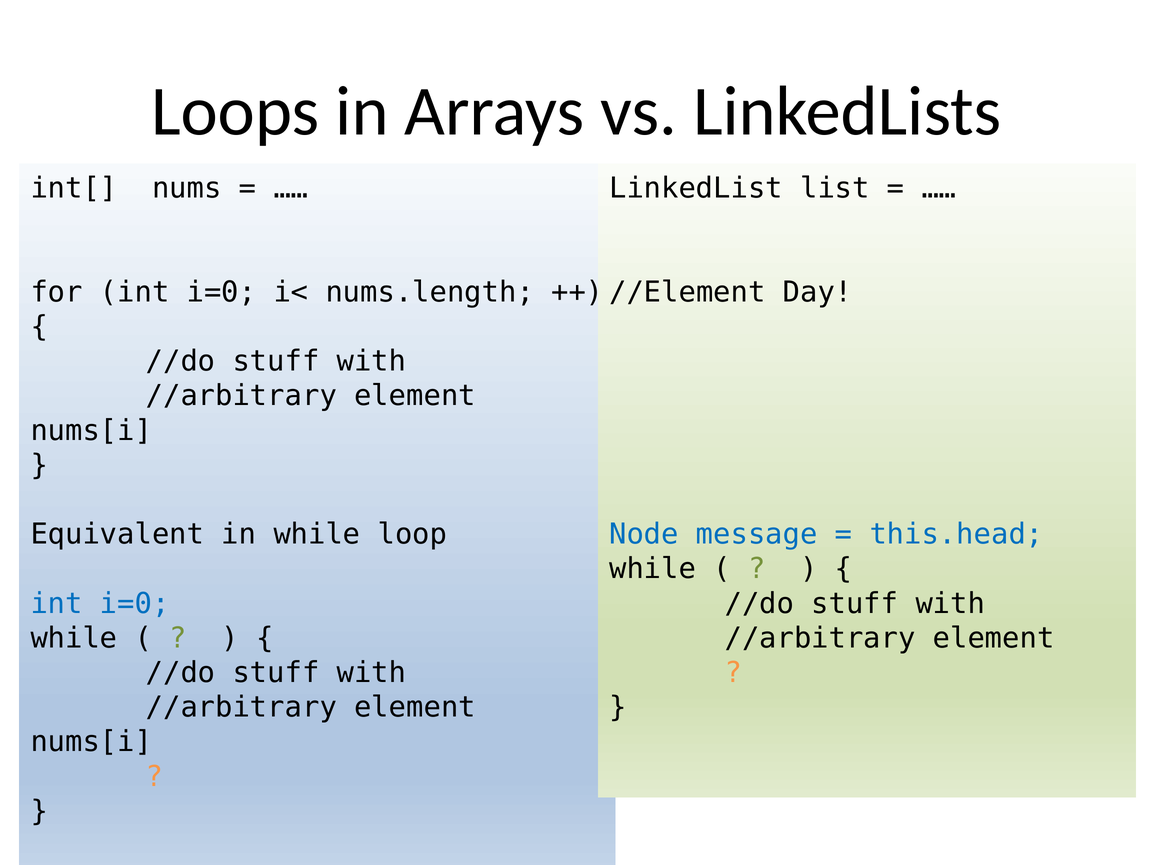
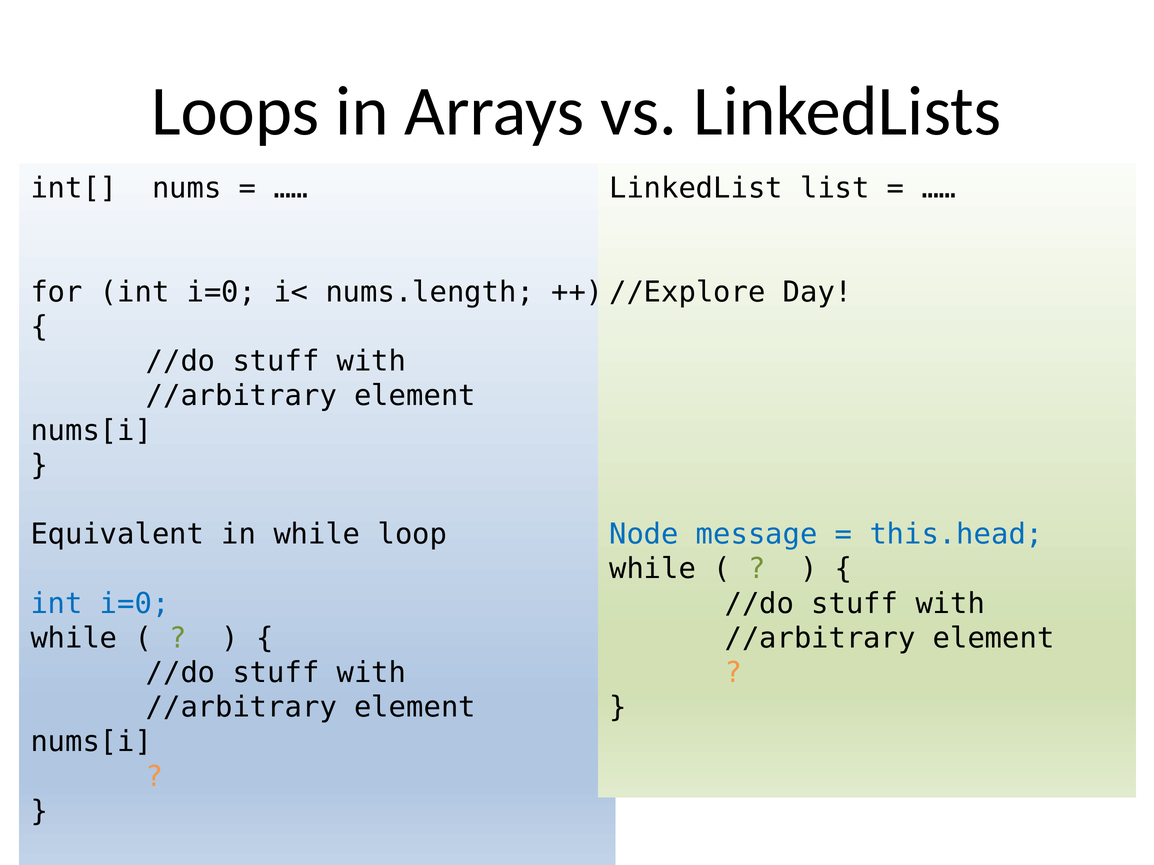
//Element: //Element -> //Explore (687, 292)
